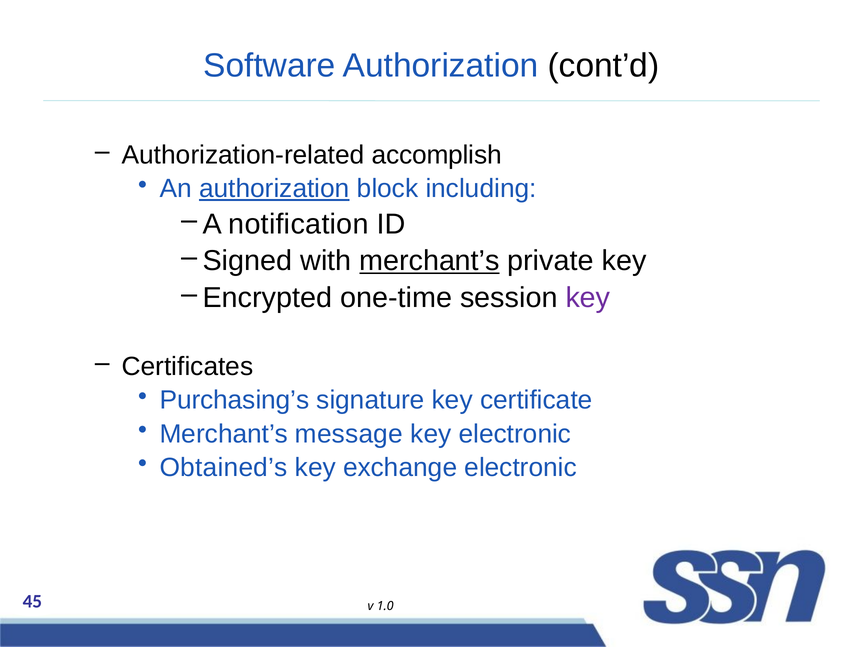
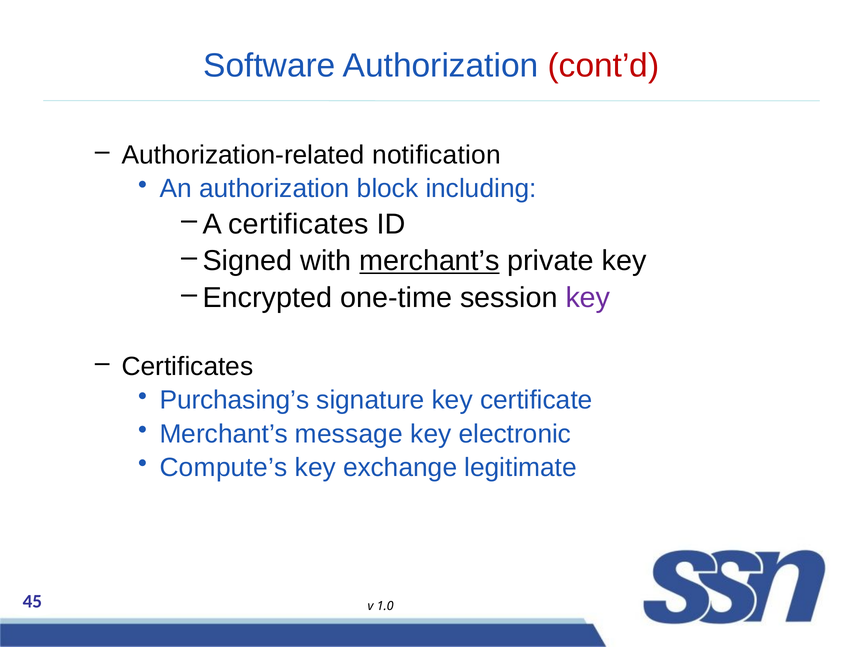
cont’d colour: black -> red (603, 66)
accomplish: accomplish -> notification (437, 155)
authorization underline: present -> none (274, 189)
A notification: notification -> certificates (299, 224)
Obtained’s: Obtained’s -> Compute’s (224, 468)
exchange electronic: electronic -> legitimate (521, 468)
